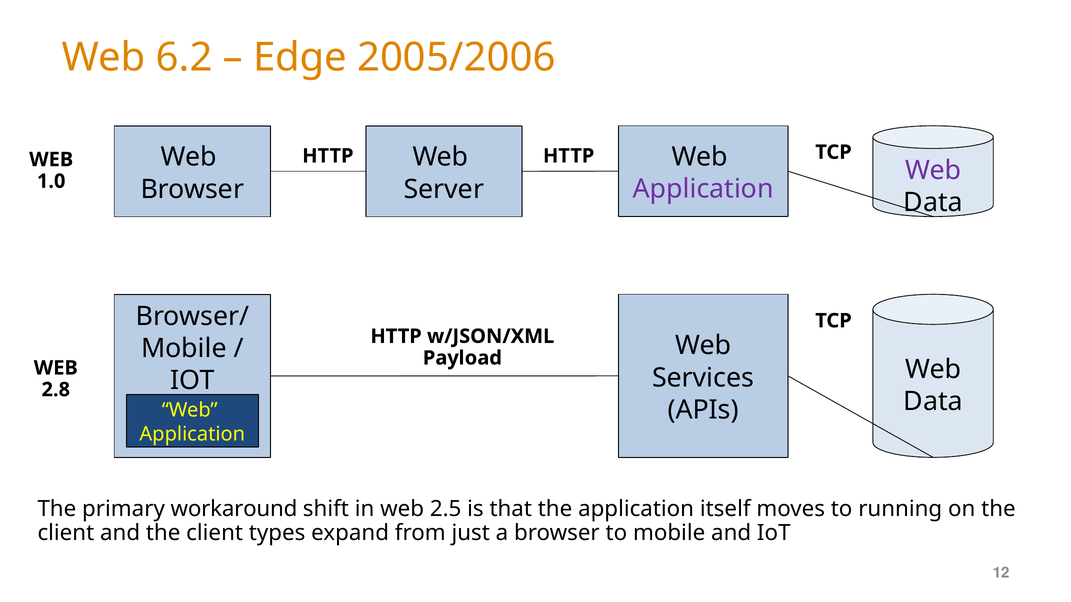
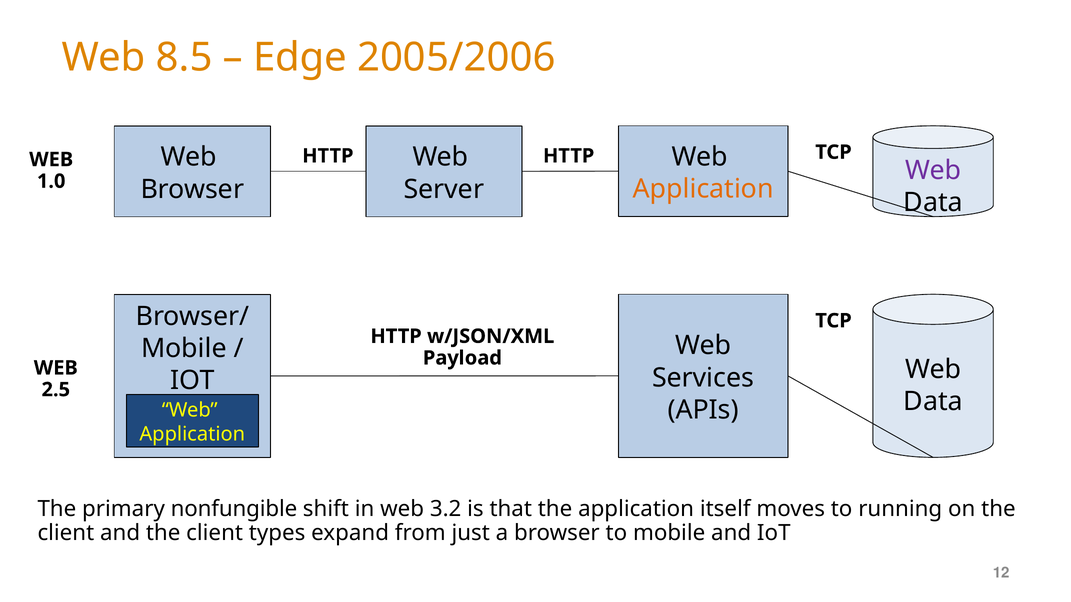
6.2: 6.2 -> 8.5 (184, 58)
Application colour: purple -> orange (703, 189)
2.8: 2.8 -> 2.5 (56, 390)
workaround: workaround -> nonfungible (234, 509)
2.5: 2.5 -> 3.2 (446, 509)
